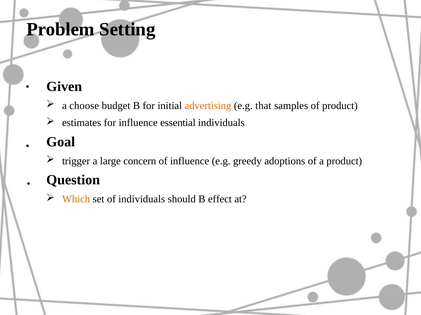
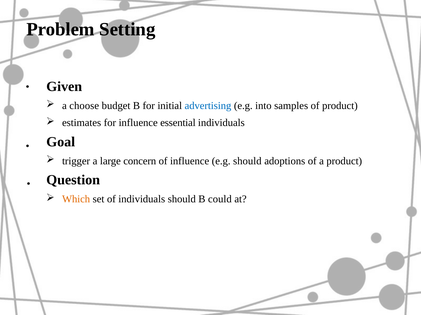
advertising colour: orange -> blue (208, 106)
that: that -> into (263, 106)
e.g greedy: greedy -> should (247, 161)
effect: effect -> could (220, 200)
